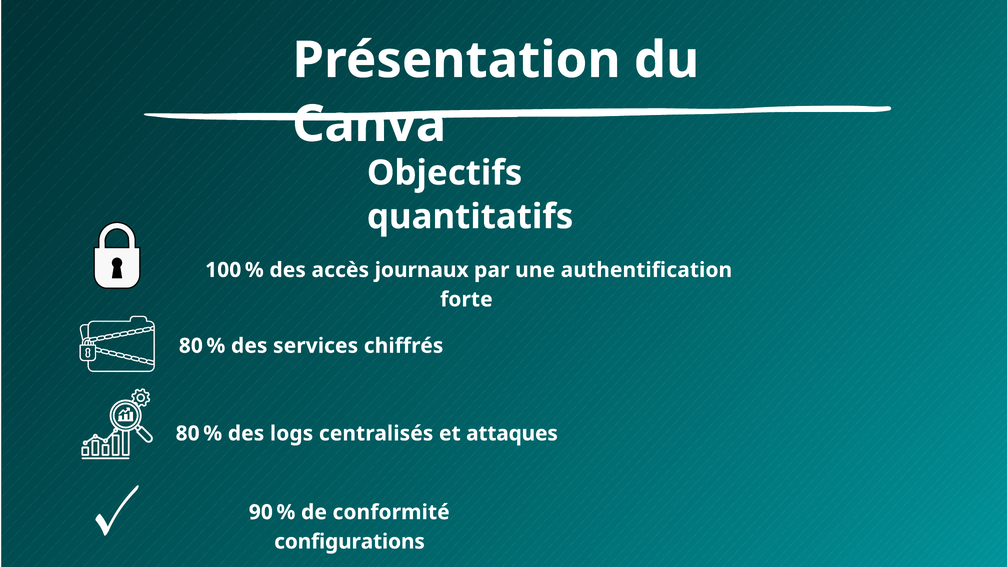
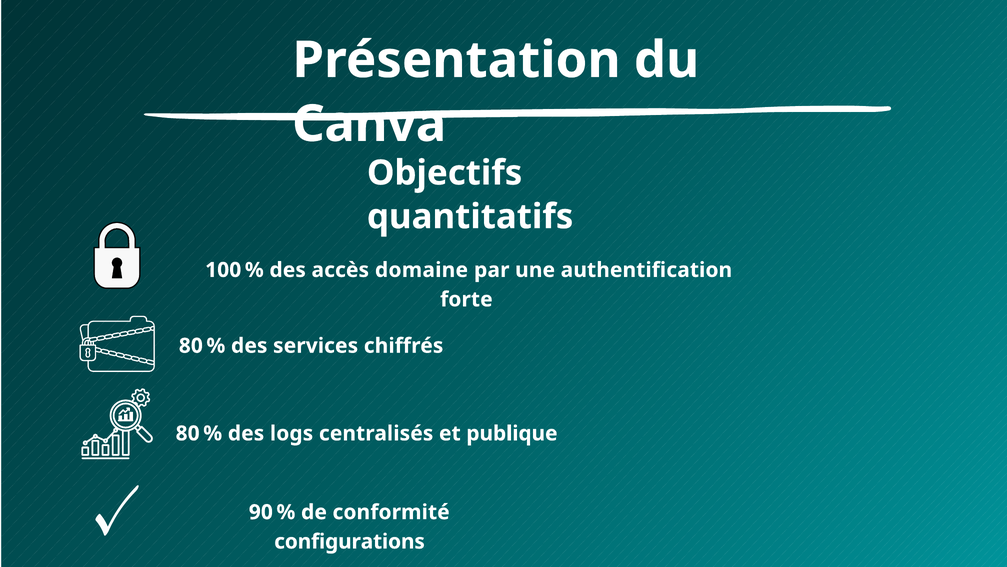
journaux: journaux -> domaine (421, 270)
attaques: attaques -> publique (512, 433)
